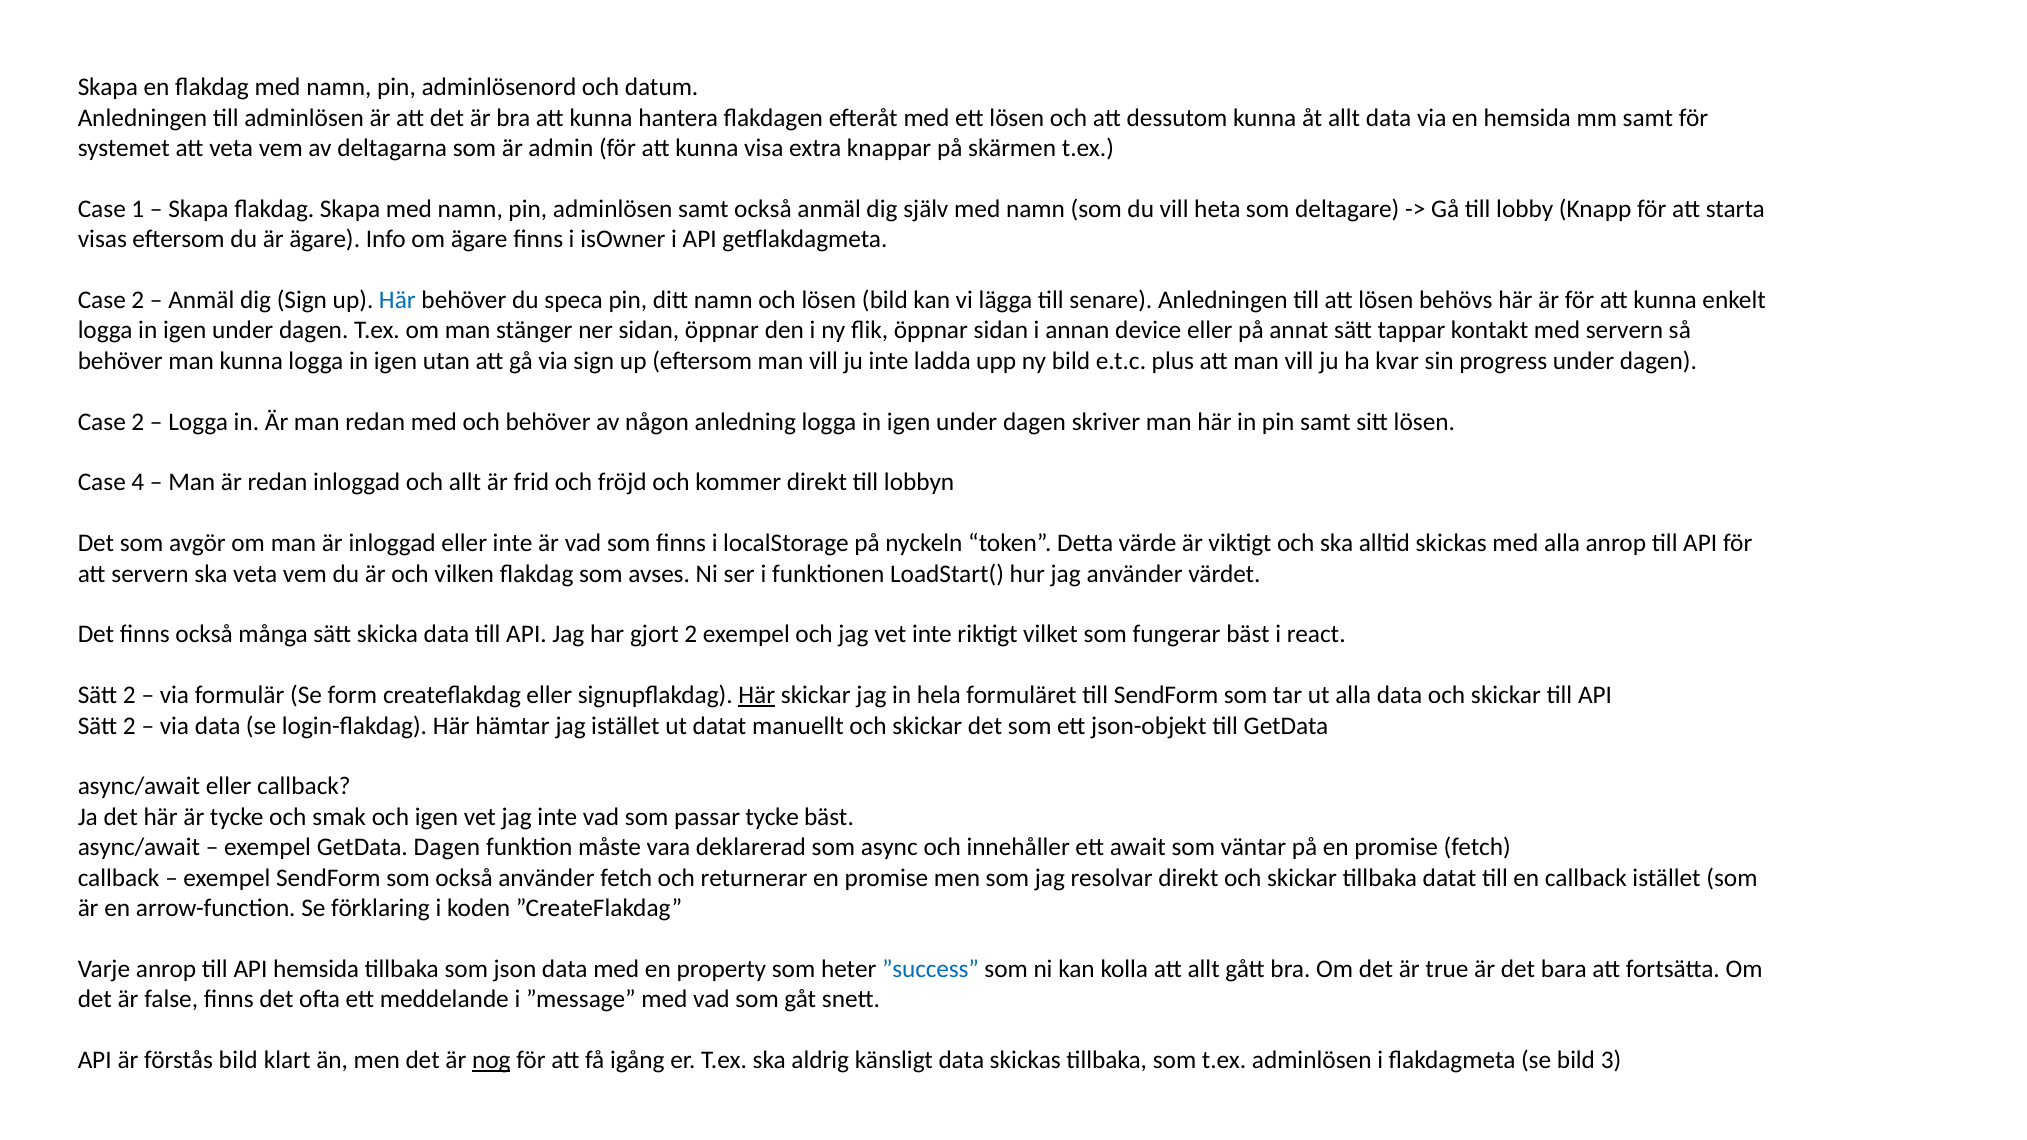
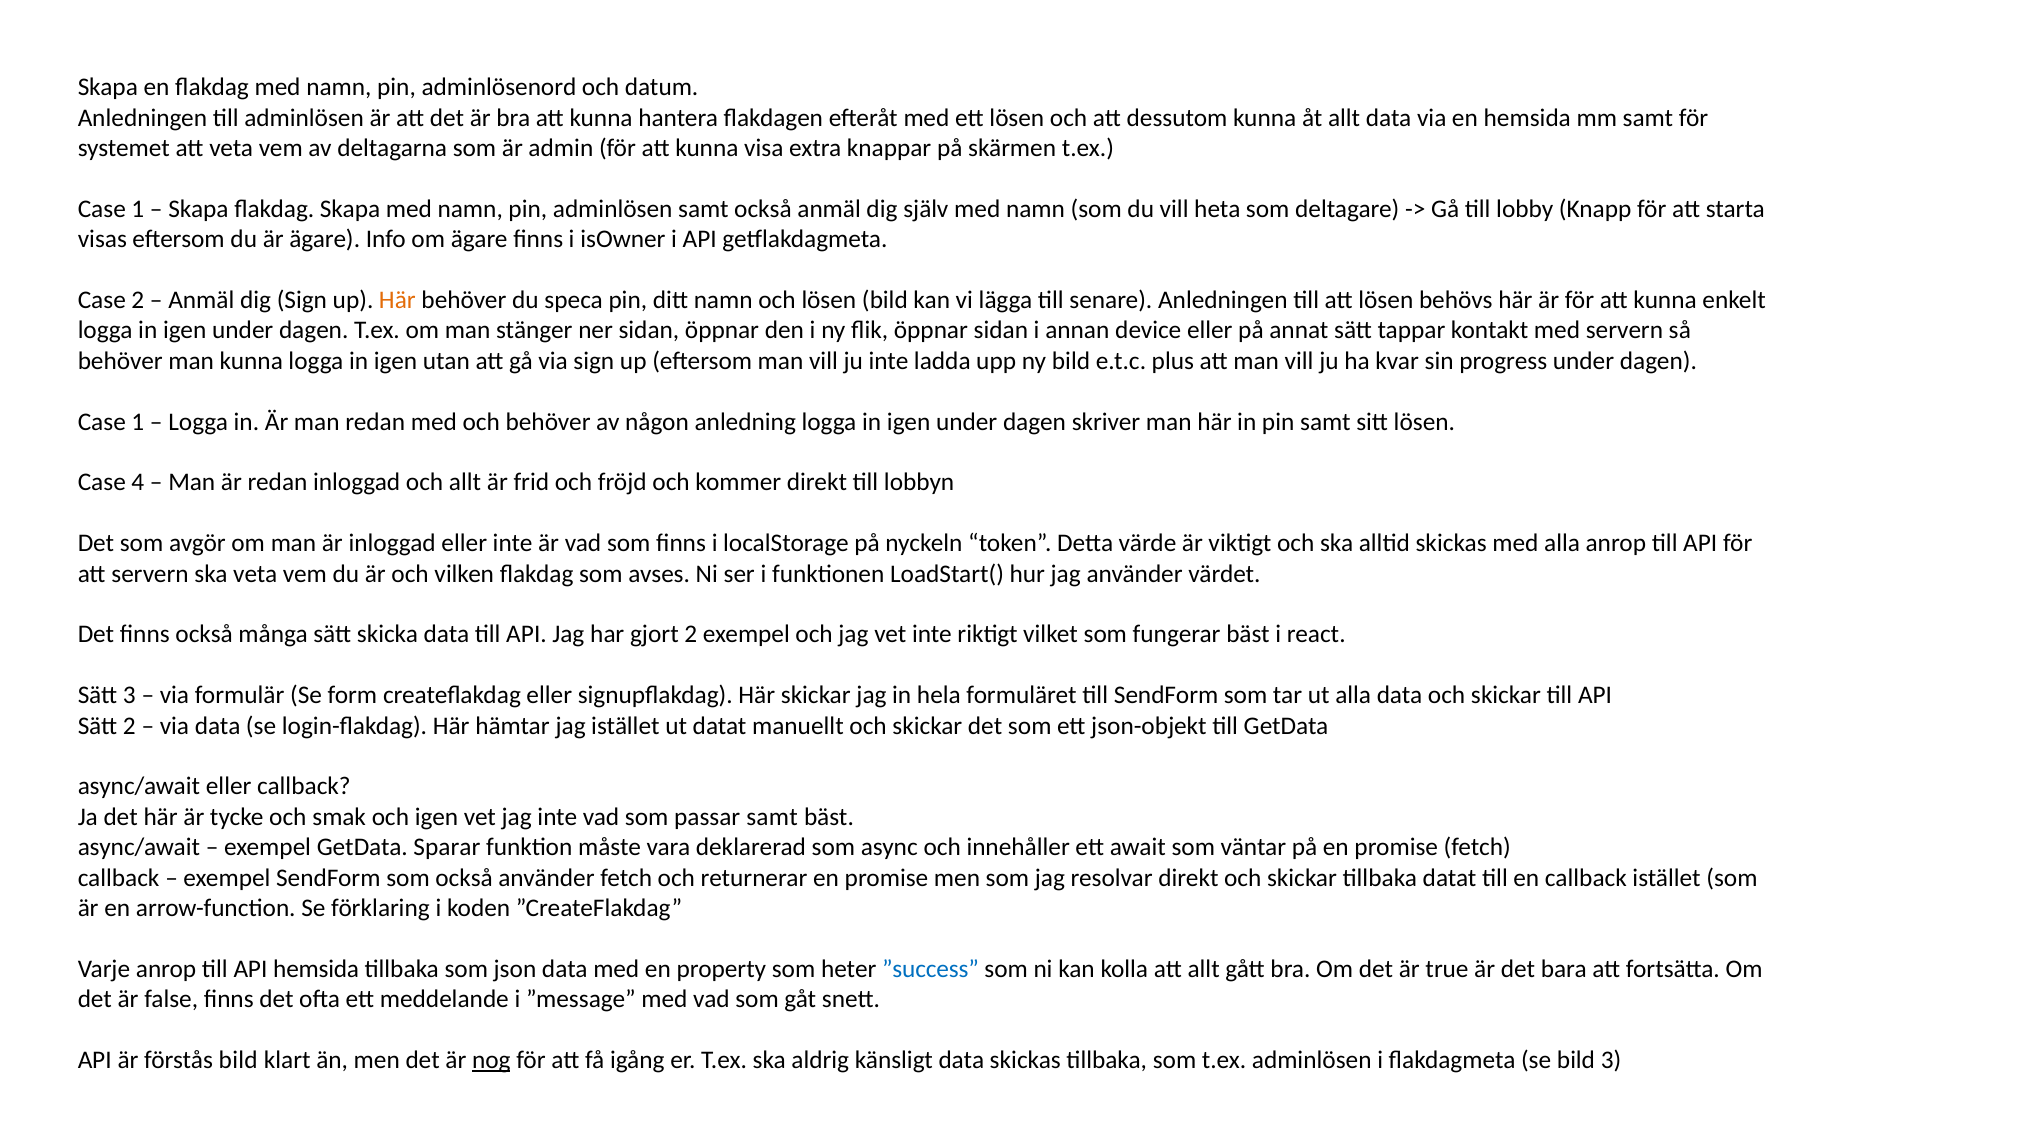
Här colour: blue -> orange (397, 300)
2: 2 -> 1 (138, 422)
2: 2 -> 3 (129, 695)
Här underline: present -> none (757, 695)
passar tycke: tycke -> samt (772, 817)
GetData Dagen: Dagen -> Sparar (447, 847)
